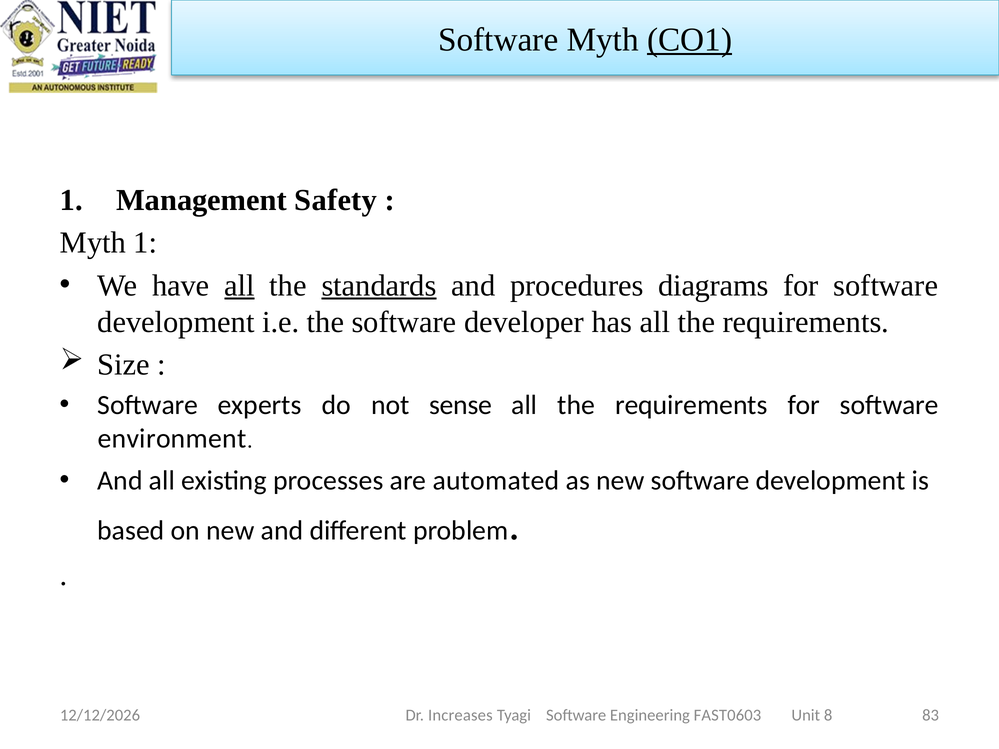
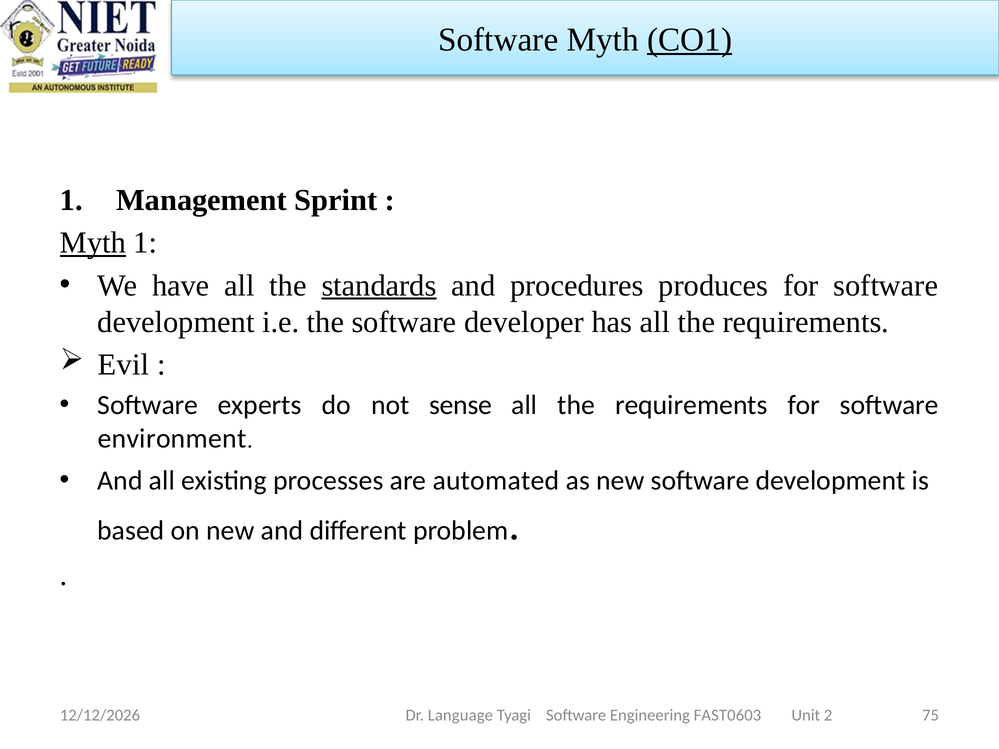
Safety: Safety -> Sprint (336, 200)
Myth underline: none -> present (93, 243)
all underline: present -> none (240, 286)
diagrams: diagrams -> produces (713, 286)
Size: Size -> Evil (123, 365)
83: 83 -> 75 (931, 715)
Increases: Increases -> Language (460, 716)
8: 8 -> 2 (828, 716)
